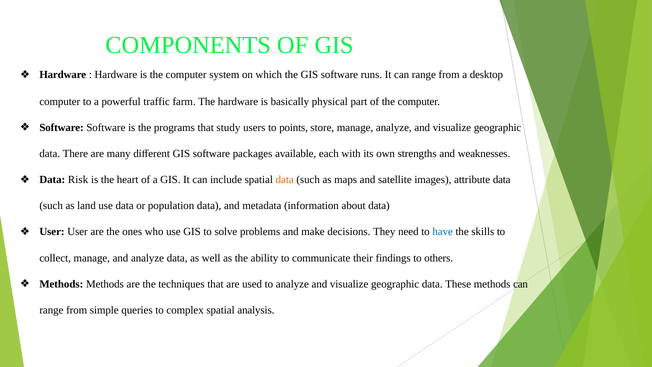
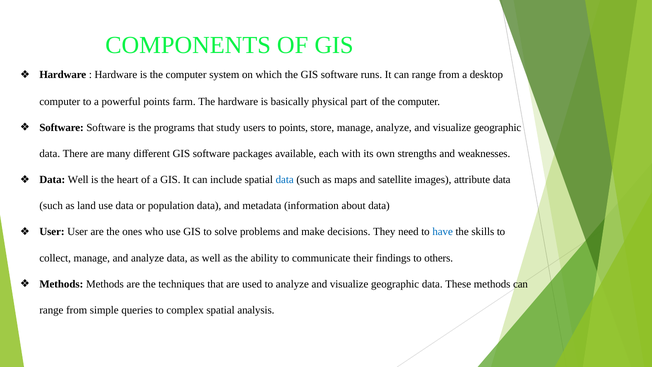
powerful traffic: traffic -> points (157, 101)
Data Risk: Risk -> Well (78, 180)
data colour: orange -> blue (285, 180)
